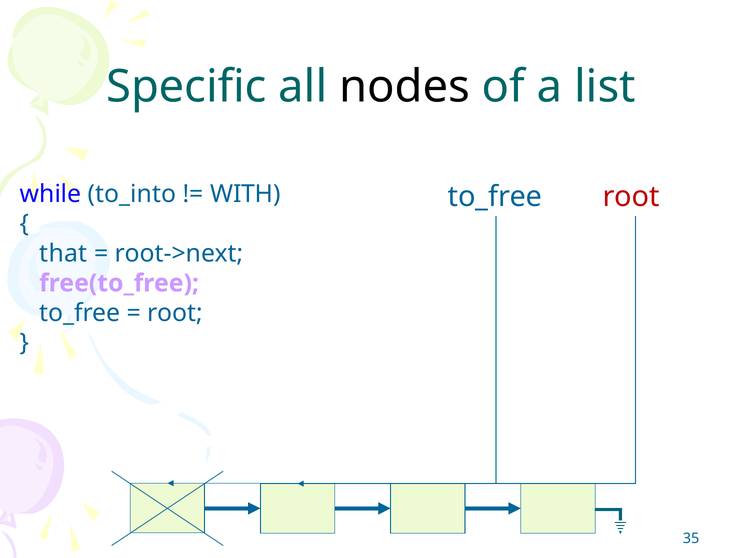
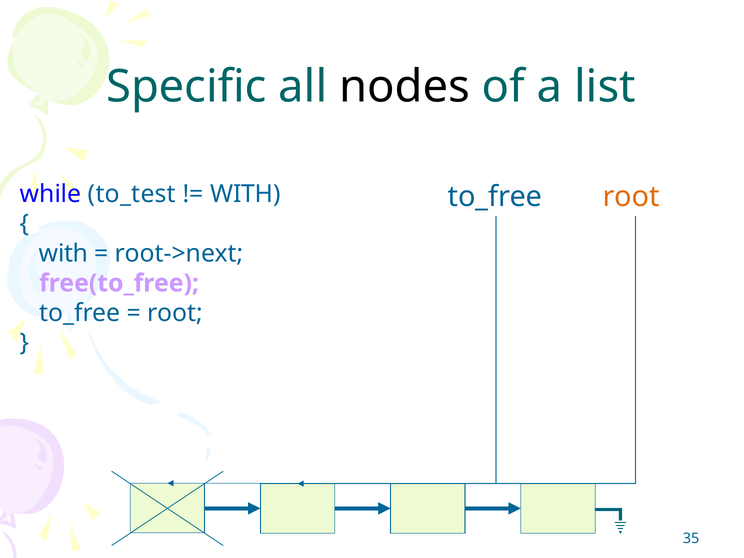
to_into: to_into -> to_test (132, 194)
root colour: red -> orange (631, 197)
that: that -> with (64, 253)
